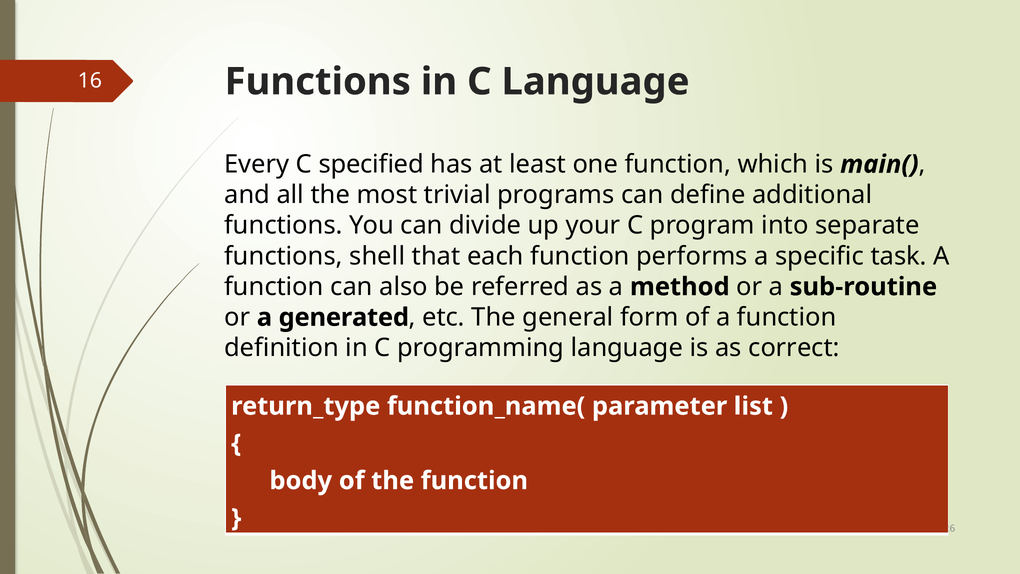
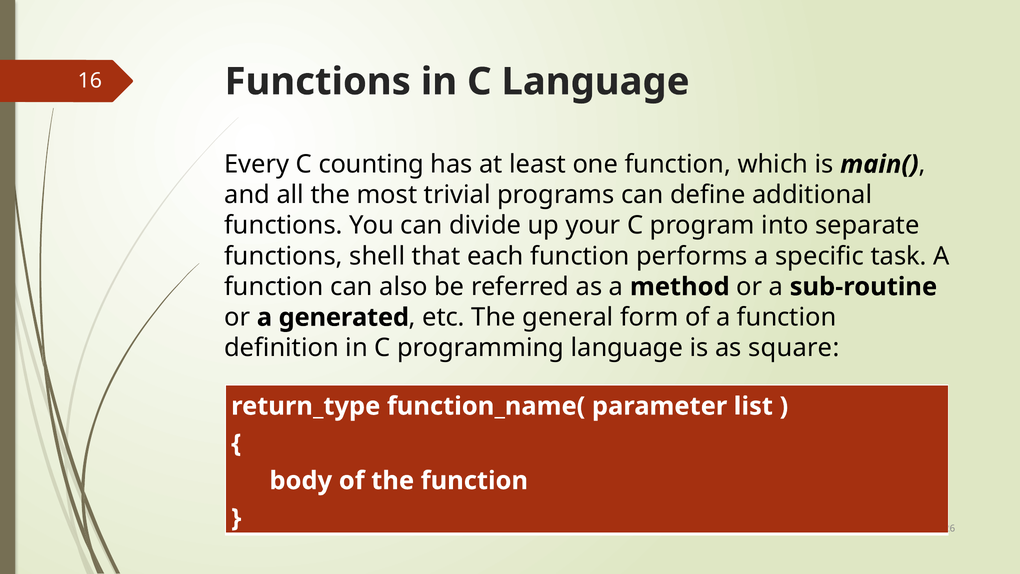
specified: specified -> counting (371, 164)
correct: correct -> square (794, 348)
